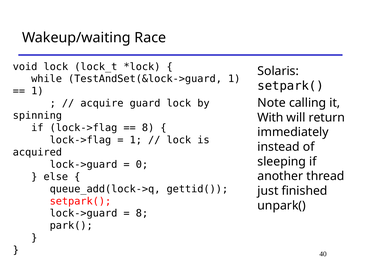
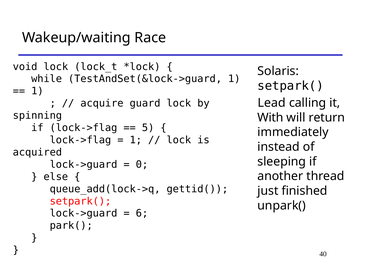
Note: Note -> Lead (272, 103)
8: 8 -> 5 (148, 128)
8: 8 -> 6 (142, 214)
